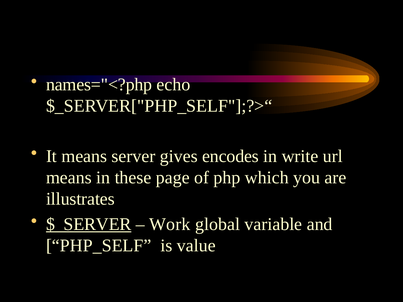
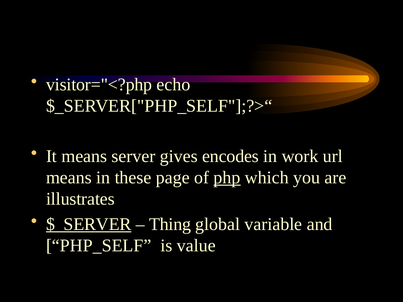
names="<?php: names="<?php -> visitor="<?php (99, 85)
write: write -> work (300, 156)
php underline: none -> present (227, 178)
Work: Work -> Thing (170, 224)
